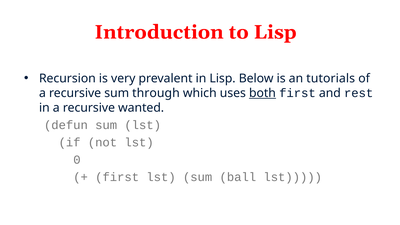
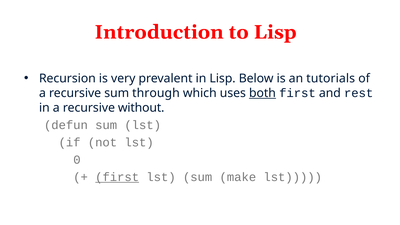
wanted: wanted -> without (141, 108)
first underline: none -> present (117, 177)
ball: ball -> make (238, 177)
